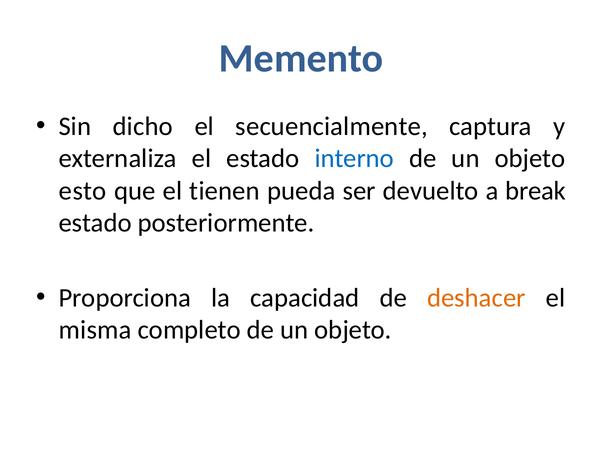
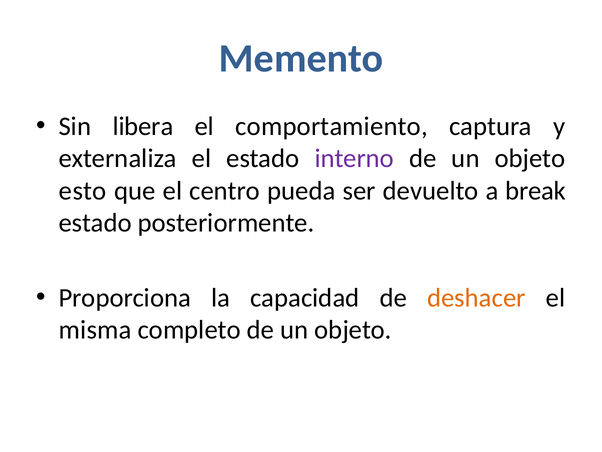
dicho: dicho -> libera (143, 126)
secuencialmente: secuencialmente -> comportamiento (332, 126)
interno colour: blue -> purple (354, 158)
tienen: tienen -> centro (225, 191)
